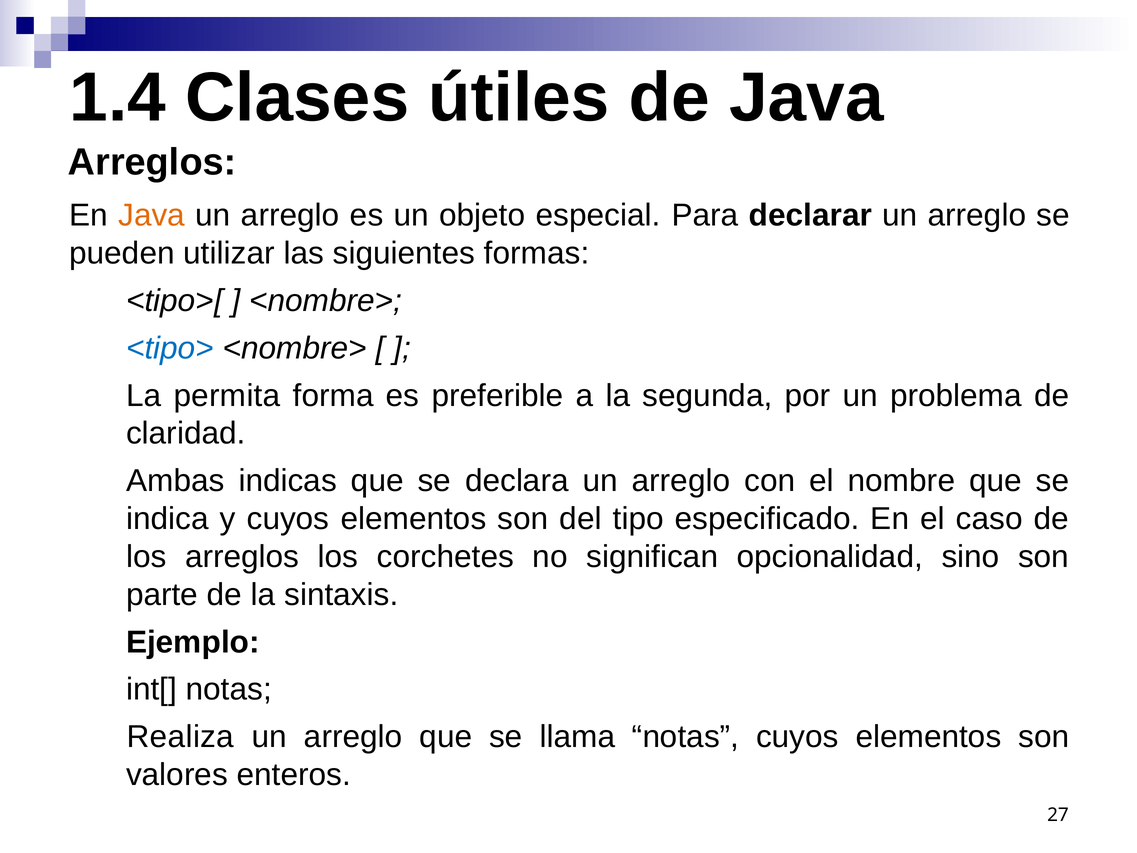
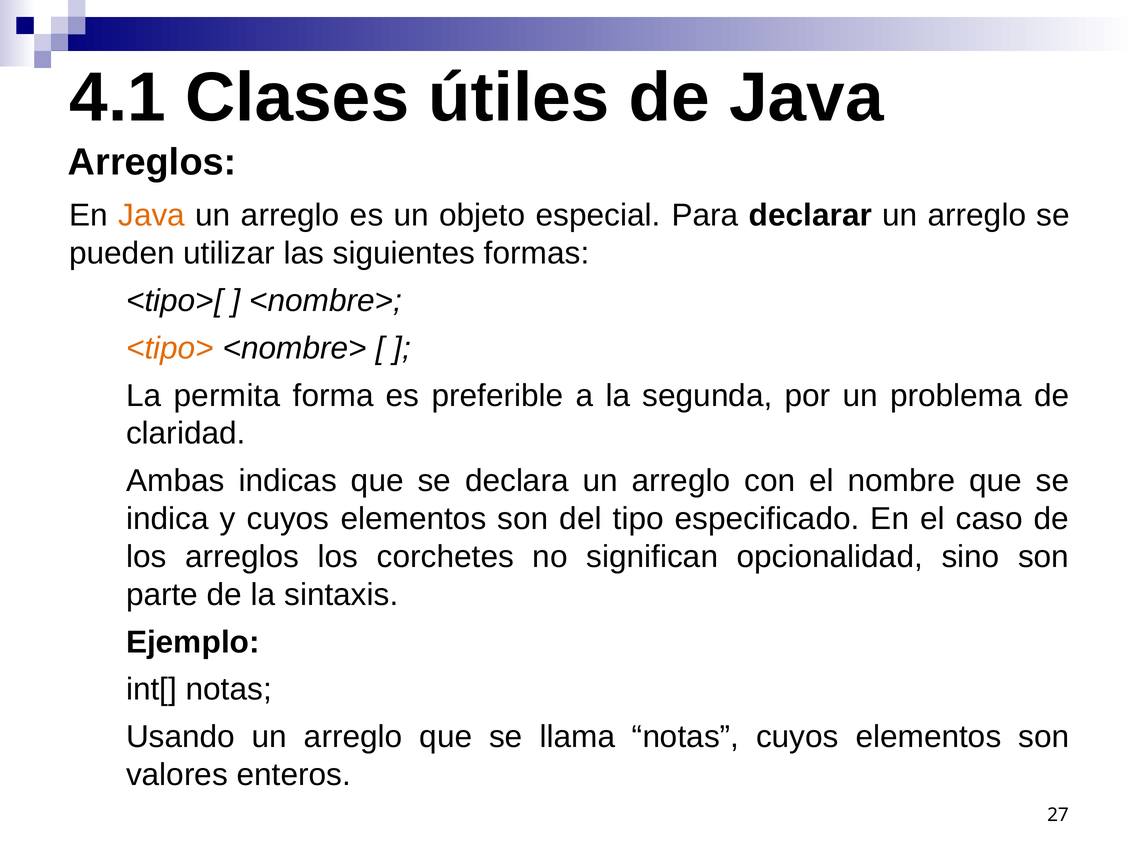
1.4: 1.4 -> 4.1 (118, 98)
<tipo> colour: blue -> orange (170, 348)
Realiza: Realiza -> Usando (181, 737)
